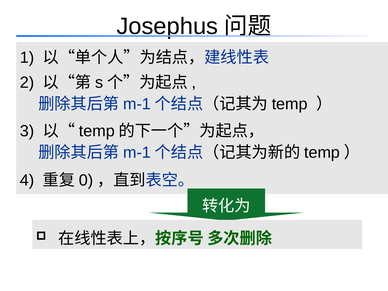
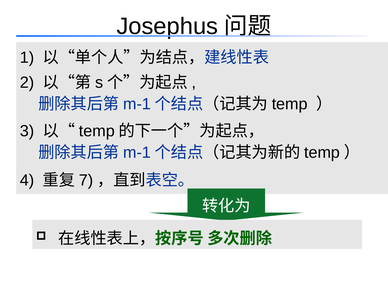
0: 0 -> 7 (86, 180)
